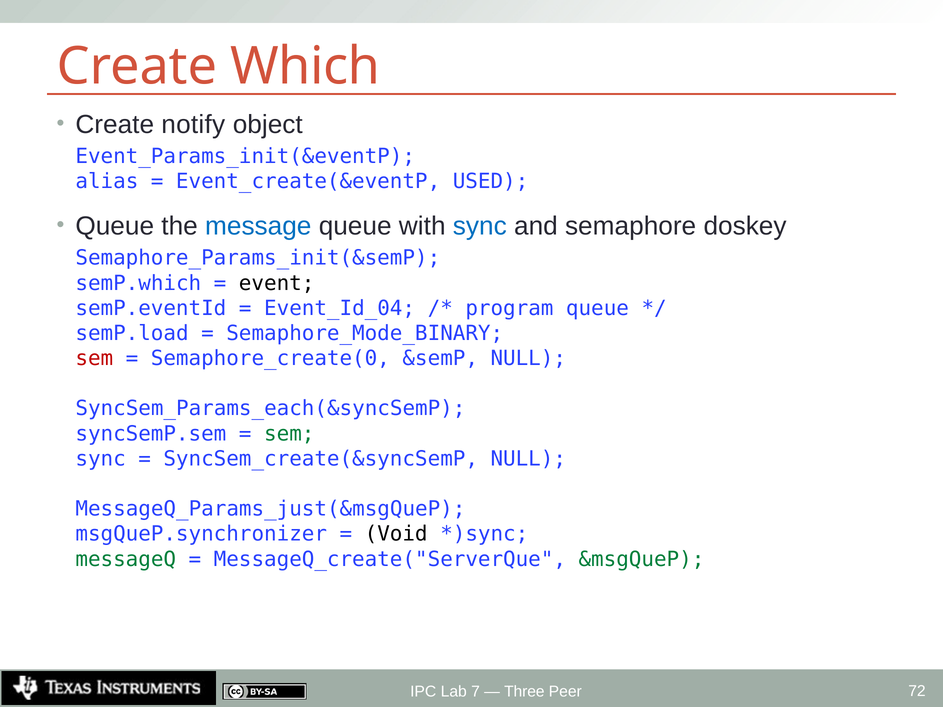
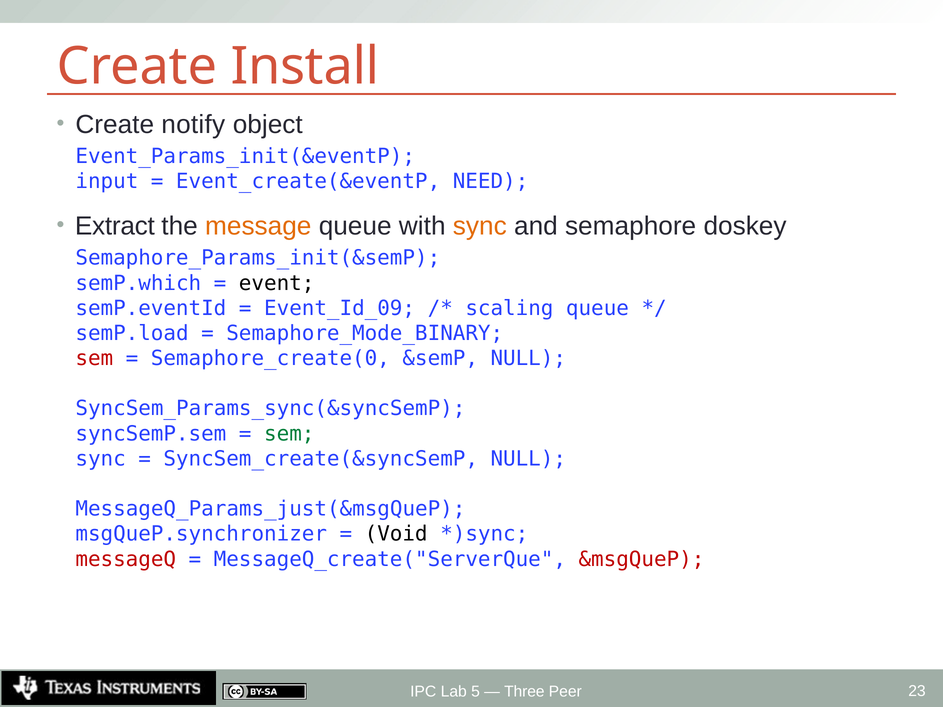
Which: Which -> Install (305, 67)
alias: alias -> input (107, 182)
USED: USED -> NEED (491, 182)
Queue: Queue -> Extract (115, 226)
message colour: blue -> orange (258, 226)
sync colour: blue -> orange (480, 226)
Event_Id_04: Event_Id_04 -> Event_Id_09 (340, 308)
program: program -> scaling (509, 308)
SyncSem_Params_each(&syncSemP: SyncSem_Params_each(&syncSemP -> SyncSem_Params_sync(&syncSemP (270, 409)
messageQ colour: green -> red (126, 559)
&msgQueP colour: green -> red (641, 559)
7: 7 -> 5 (476, 692)
72: 72 -> 23 (917, 691)
